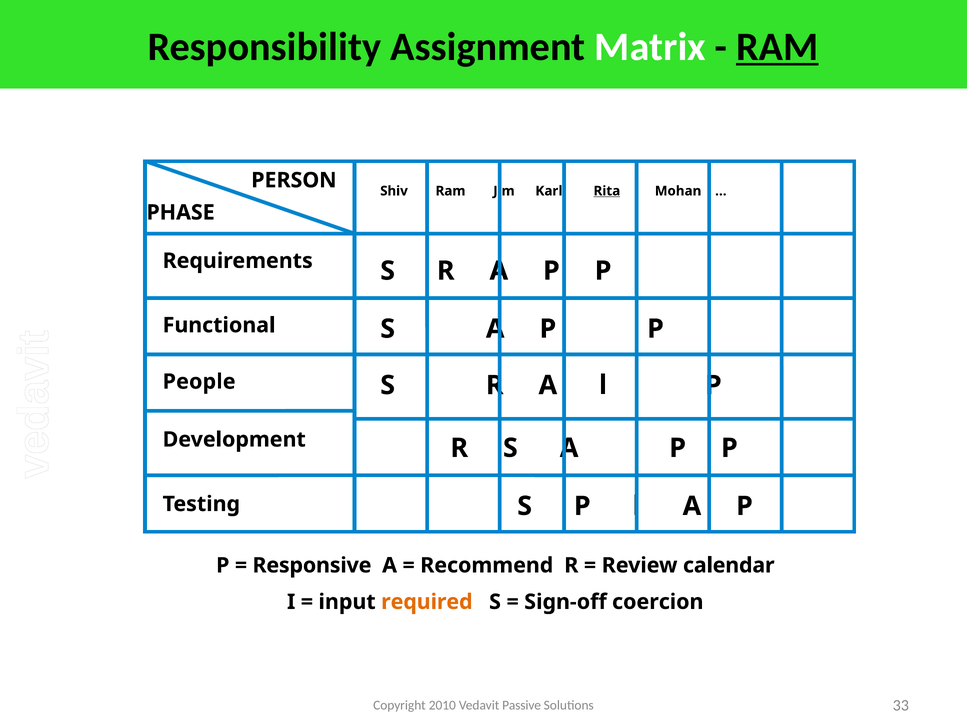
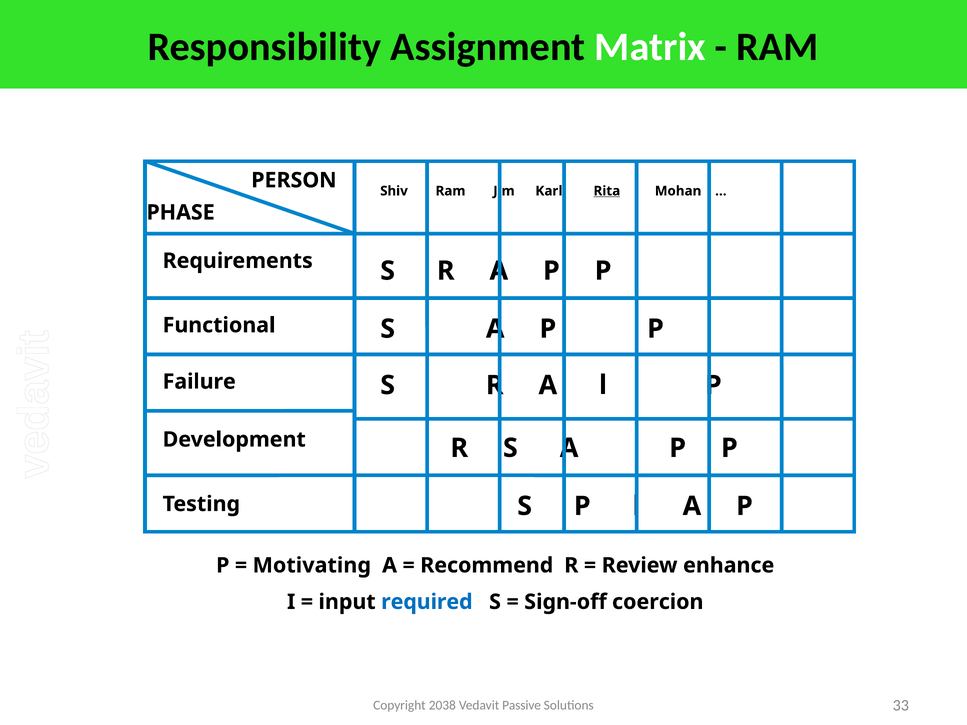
RAM underline: present -> none (777, 47)
People: People -> Failure (199, 382)
Responsive: Responsive -> Motivating (312, 566)
calendar: calendar -> enhance (729, 566)
required colour: orange -> blue (427, 602)
2010: 2010 -> 2038 (442, 705)
